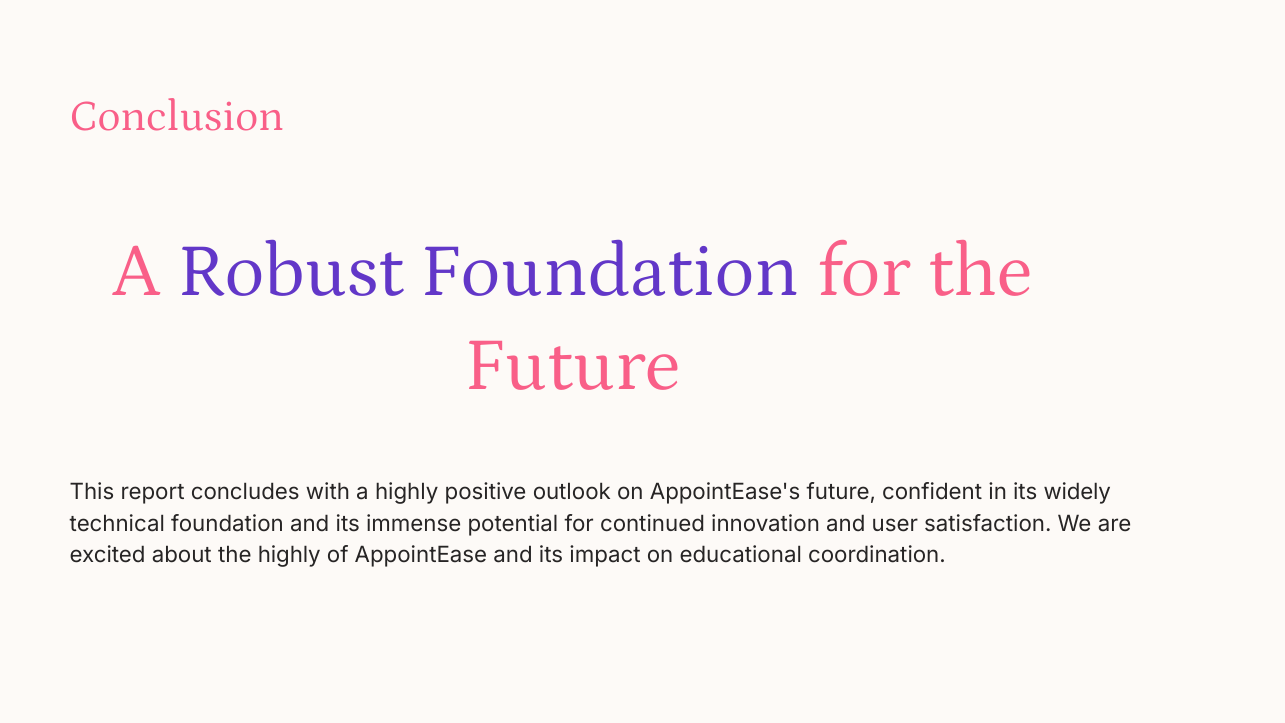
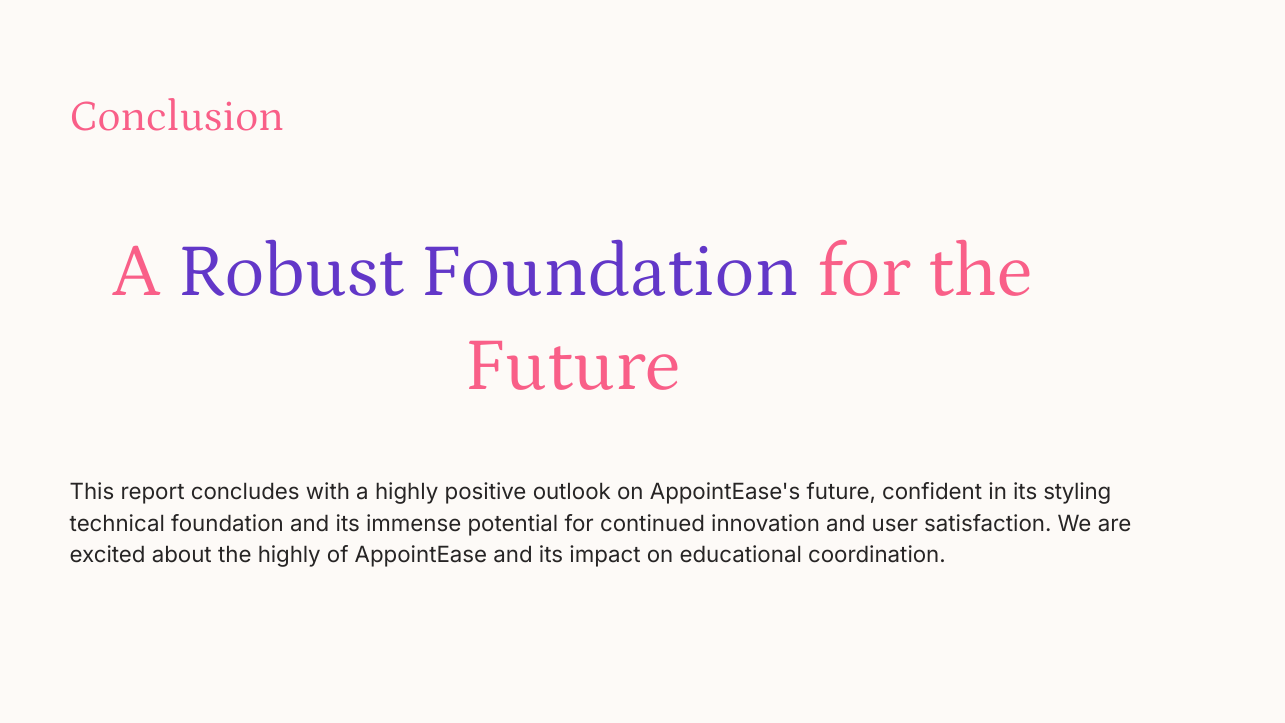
widely: widely -> styling (1077, 492)
